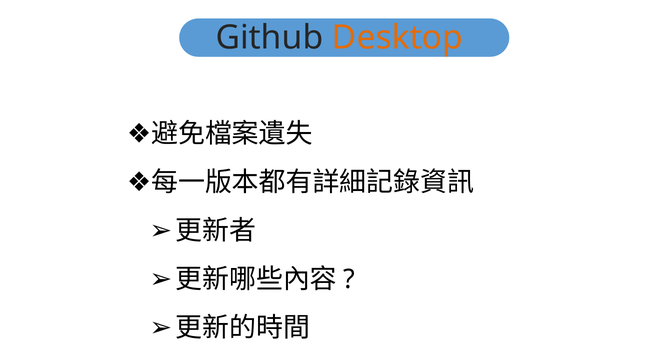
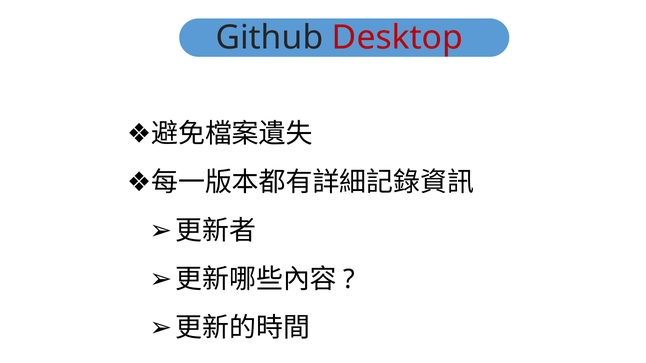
Desktop colour: orange -> red (397, 37)
